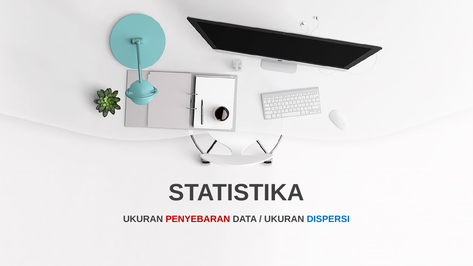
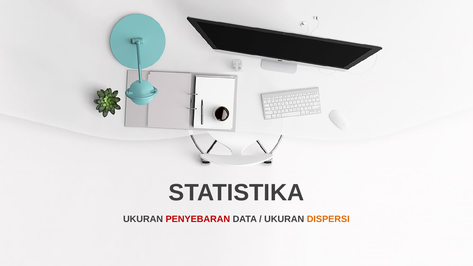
DISPERSI colour: blue -> orange (328, 219)
